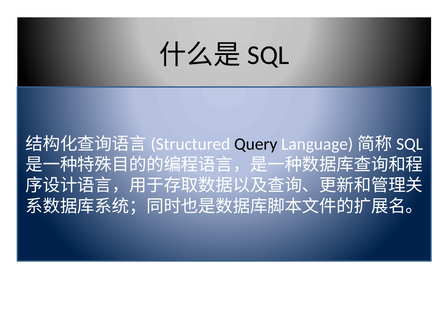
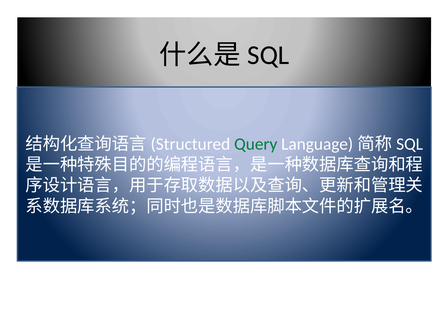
Query colour: black -> green (256, 144)
